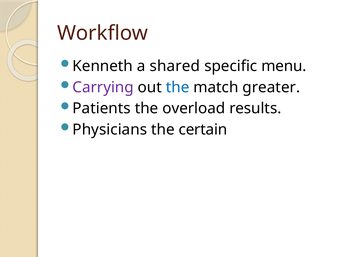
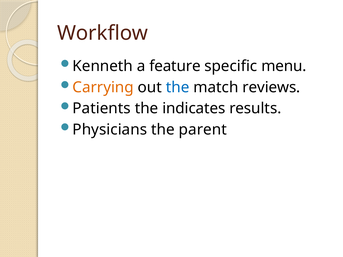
shared: shared -> feature (175, 66)
Carrying colour: purple -> orange (103, 87)
greater: greater -> reviews (271, 87)
overload: overload -> indicates (194, 109)
certain: certain -> parent (203, 130)
